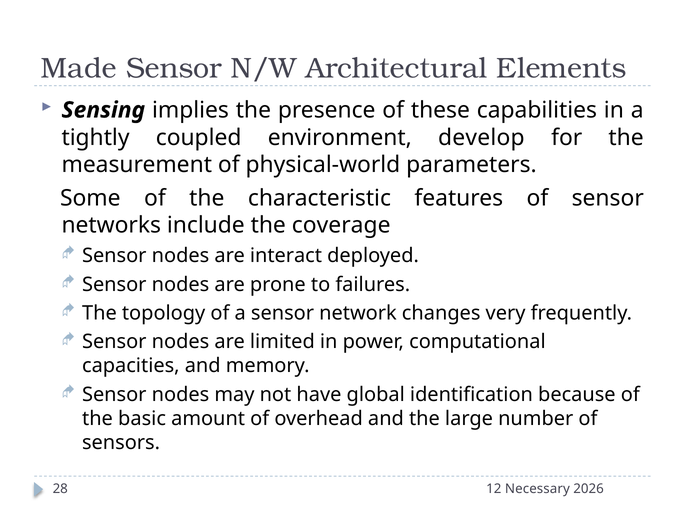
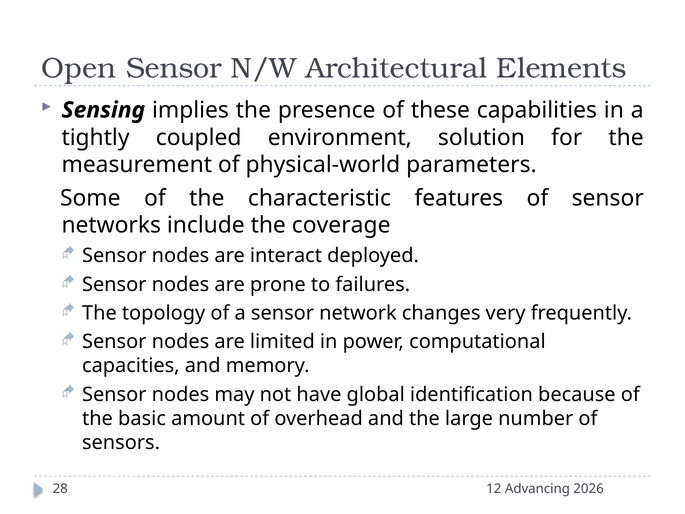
Made: Made -> Open (79, 68)
develop: develop -> solution (481, 137)
Necessary: Necessary -> Advancing (537, 488)
